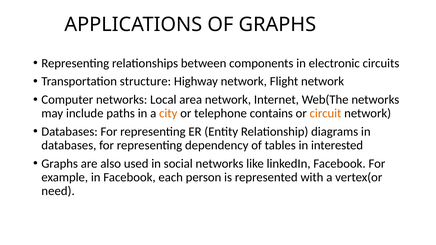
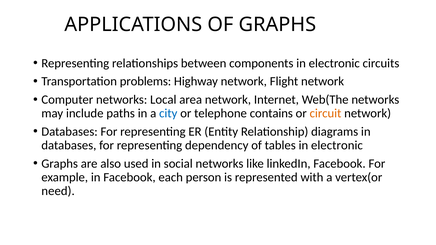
structure: structure -> problems (145, 81)
city colour: orange -> blue (168, 113)
tables in interested: interested -> electronic (337, 145)
